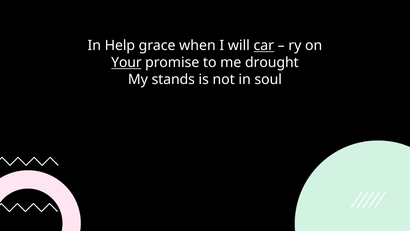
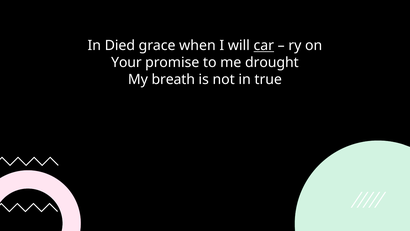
Help: Help -> Died (120, 46)
Your underline: present -> none (126, 62)
stands: stands -> breath (173, 79)
soul: soul -> true (268, 79)
